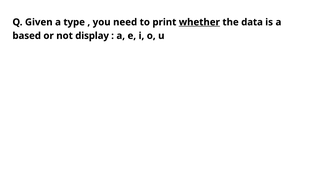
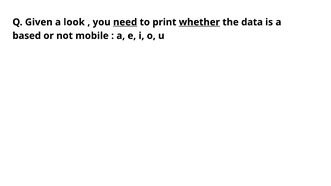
type: type -> look (74, 22)
need underline: none -> present (125, 22)
display: display -> mobile (92, 36)
